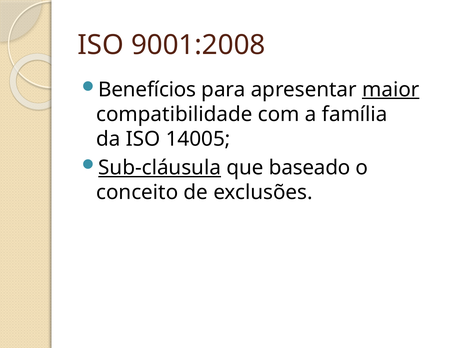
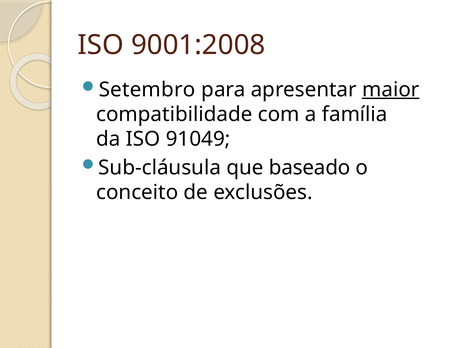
Benefícios: Benefícios -> Setembro (147, 90)
14005: 14005 -> 91049 (198, 139)
Sub-cláusula underline: present -> none (160, 168)
